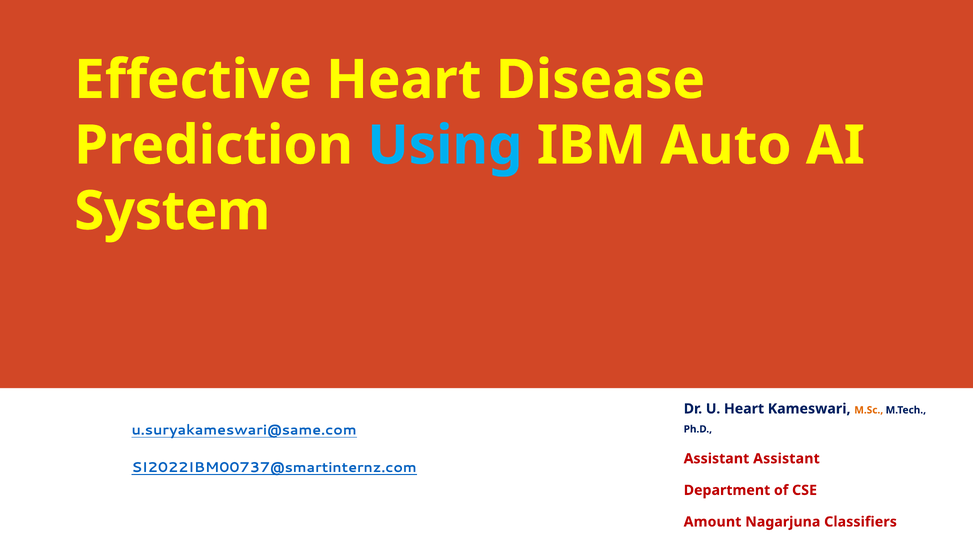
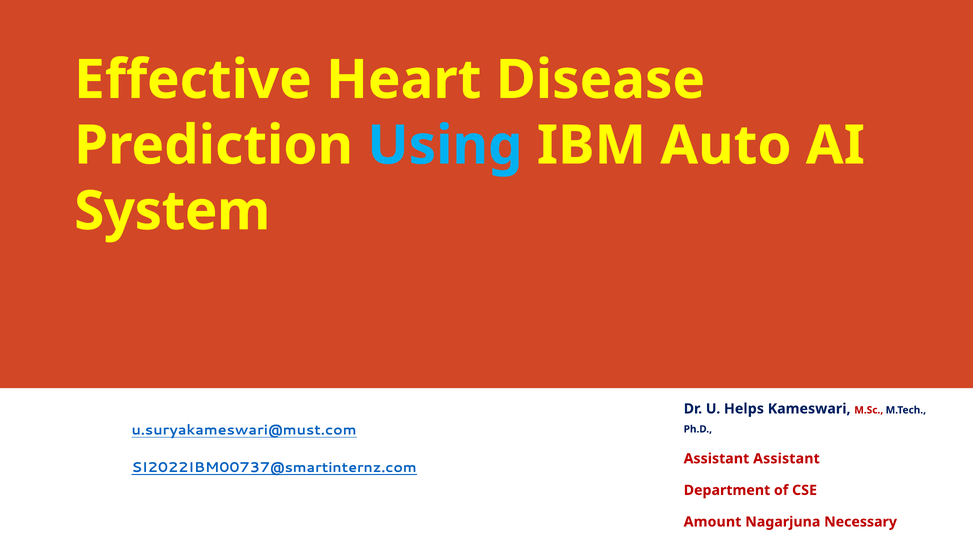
U Heart: Heart -> Helps (744, 409)
M.Sc colour: orange -> red (869, 410)
u.suryakameswari@same.com: u.suryakameswari@same.com -> u.suryakameswari@must.com (244, 430)
Classifiers: Classifiers -> Necessary (861, 522)
